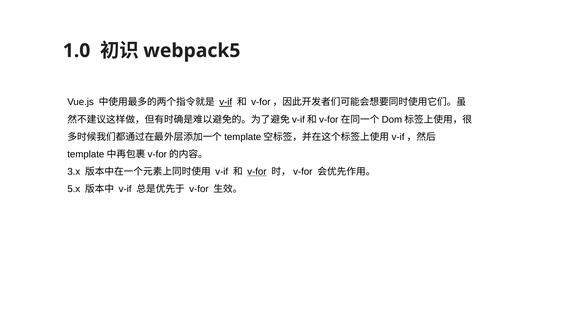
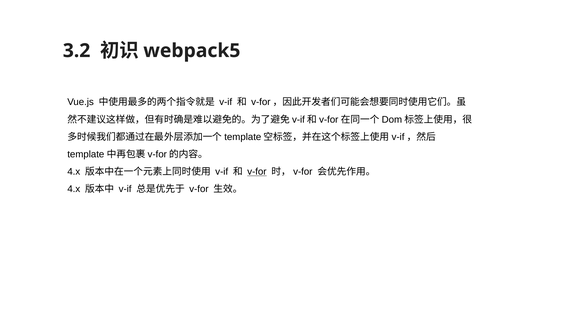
1.0: 1.0 -> 3.2 (77, 51)
v-if underline: present -> none (226, 102)
3.x: 3.x -> 4.x (74, 172)
5.x: 5.x -> 4.x (74, 189)
